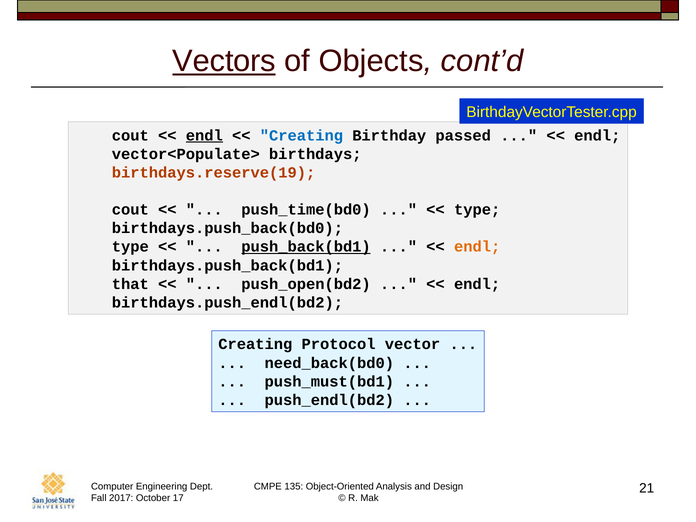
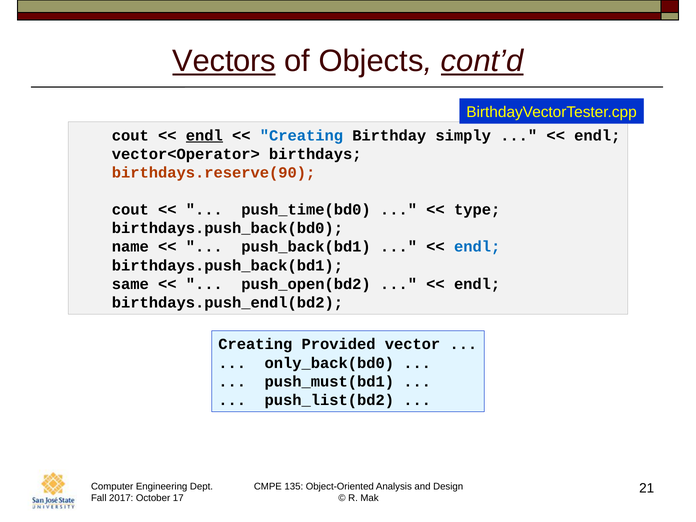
cont’d underline: none -> present (482, 61)
passed: passed -> simply (463, 136)
vector<Populate>: vector<Populate> -> vector<Operator> (186, 154)
birthdays.reserve(19: birthdays.reserve(19 -> birthdays.reserve(90 (214, 173)
type: type -> name (130, 247)
push_back(bd1 underline: present -> none (306, 247)
endl colour: orange -> blue (477, 247)
that: that -> same (130, 284)
Protocol: Protocol -> Provided (339, 344)
need_back(bd0: need_back(bd0 -> only_back(bd0 (329, 363)
push_endl(bd2: push_endl(bd2 -> push_list(bd2 (329, 400)
